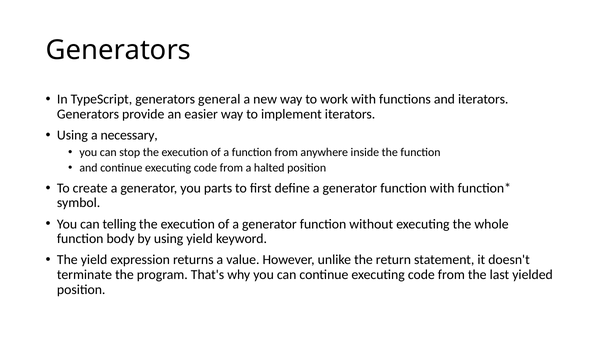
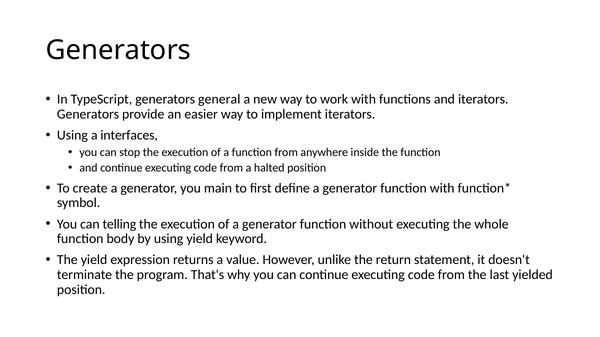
necessary: necessary -> interfaces (129, 135)
parts: parts -> main (218, 188)
